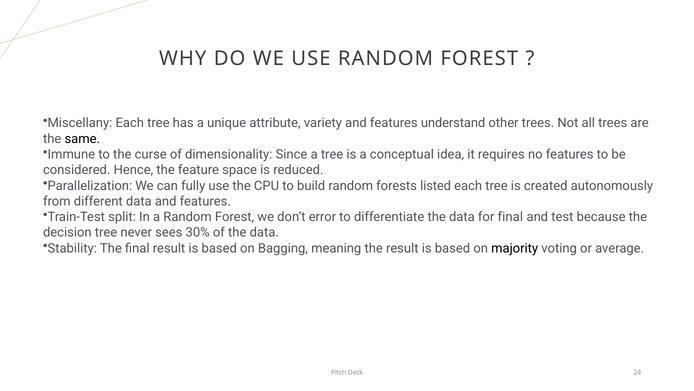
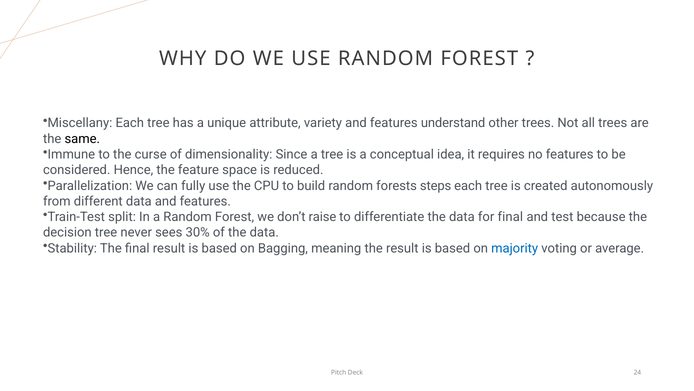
listed: listed -> steps (436, 185)
error: error -> raise (322, 217)
majority colour: black -> blue (515, 248)
